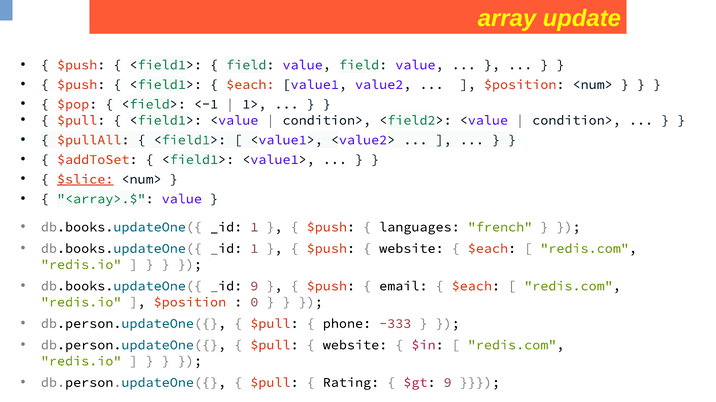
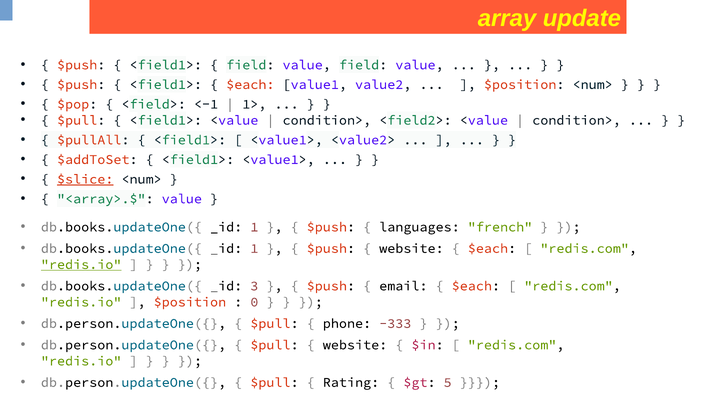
redis.io underline: none -> present (81, 265)
_id 9: 9 -> 3 (254, 286)
$gt 9: 9 -> 5 (448, 383)
